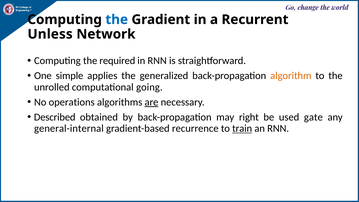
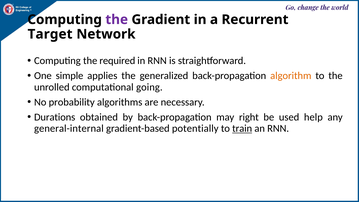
the colour: blue -> purple (117, 20)
Unless: Unless -> Target (50, 34)
operations: operations -> probability (72, 102)
are underline: present -> none (152, 102)
Described: Described -> Durations (55, 117)
gate: gate -> help (313, 117)
recurrence: recurrence -> potentially (195, 128)
